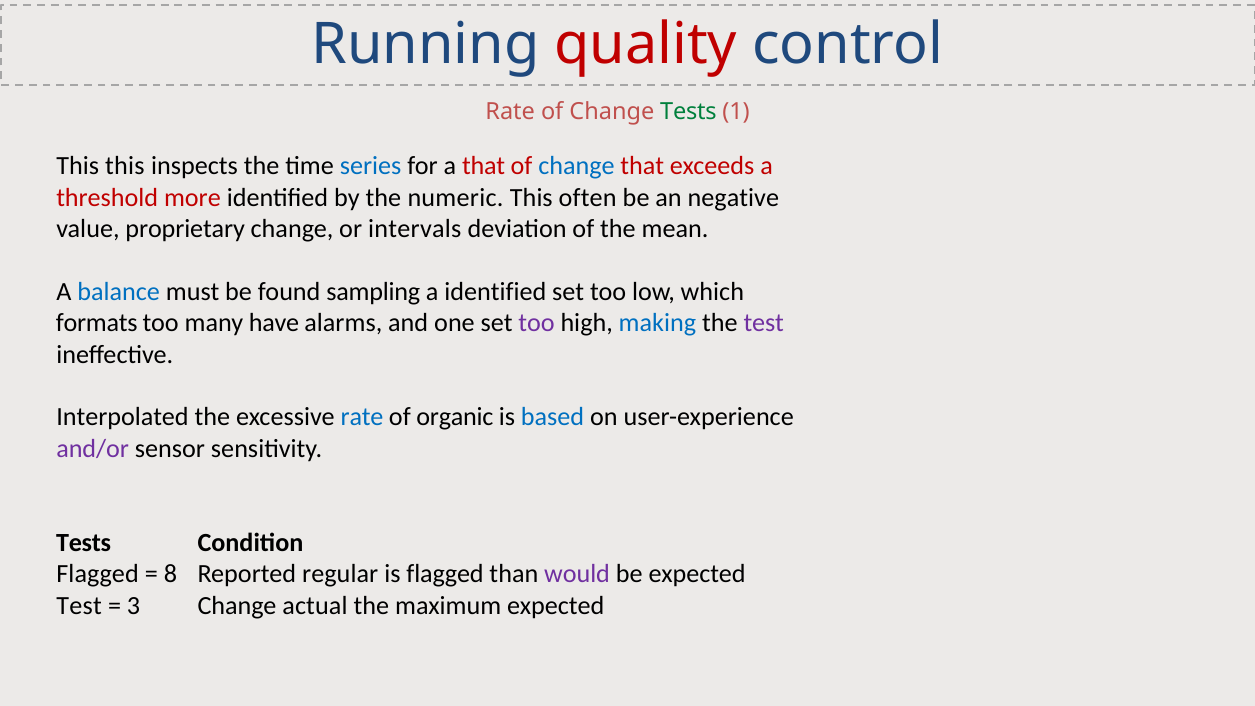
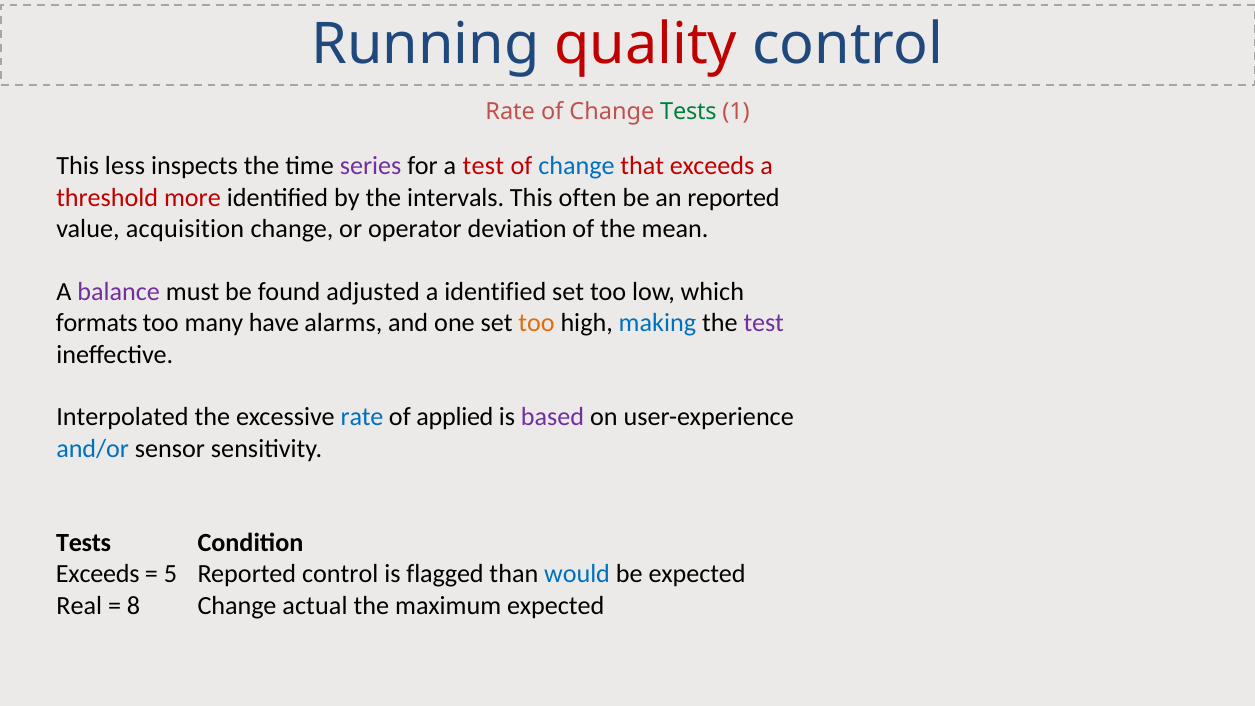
This this: this -> less (125, 166)
series colour: blue -> purple (371, 166)
a that: that -> test (483, 166)
numeric: numeric -> intervals (456, 197)
an negative: negative -> reported (734, 197)
proprietary: proprietary -> acquisition (185, 229)
intervals: intervals -> operator (415, 229)
balance colour: blue -> purple (119, 292)
sampling: sampling -> adjusted (373, 292)
too colour: purple -> orange (537, 323)
organic: organic -> applied (455, 417)
based colour: blue -> purple (553, 417)
and/or colour: purple -> blue (93, 449)
Flagged: Flagged -> Exceeds (98, 574)
8: 8 -> 5 (170, 574)
Reported regular: regular -> control (340, 574)
would colour: purple -> blue (577, 574)
Test: Test -> Real (79, 605)
3: 3 -> 8 (134, 605)
